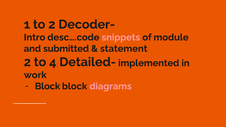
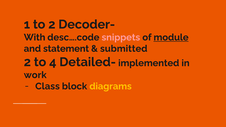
Intro: Intro -> With (35, 37)
module underline: none -> present (171, 37)
submitted: submitted -> statement (66, 49)
statement: statement -> submitted (124, 49)
Block: Block -> Class (47, 86)
diagrams colour: pink -> yellow (111, 86)
